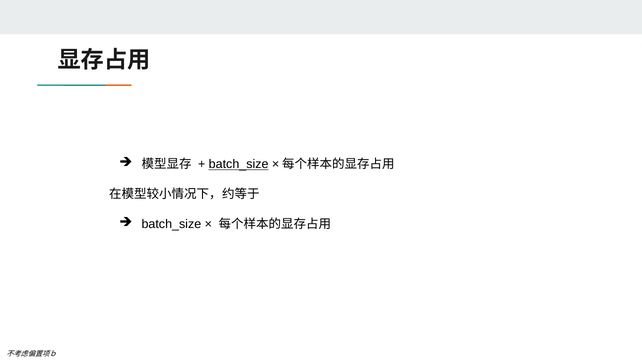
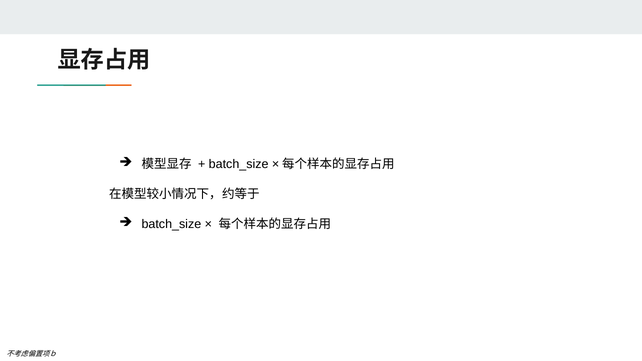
batch_size underline: present -> none (239, 164)
